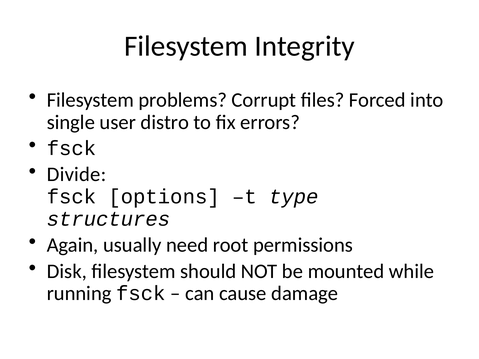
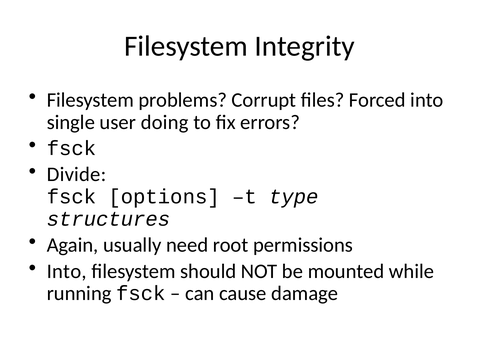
distro: distro -> doing (165, 122)
Disk: Disk -> Into (67, 271)
